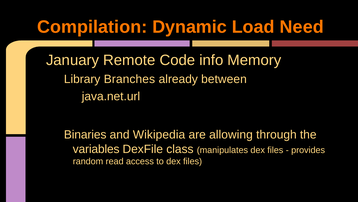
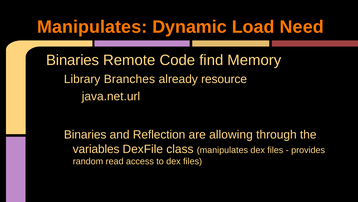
Compilation: Compilation -> Manipulates (92, 27)
January: January -> Binaries (73, 60)
info: info -> find (211, 60)
between: between -> resource (224, 79)
Wikipedia: Wikipedia -> Reflection (159, 134)
